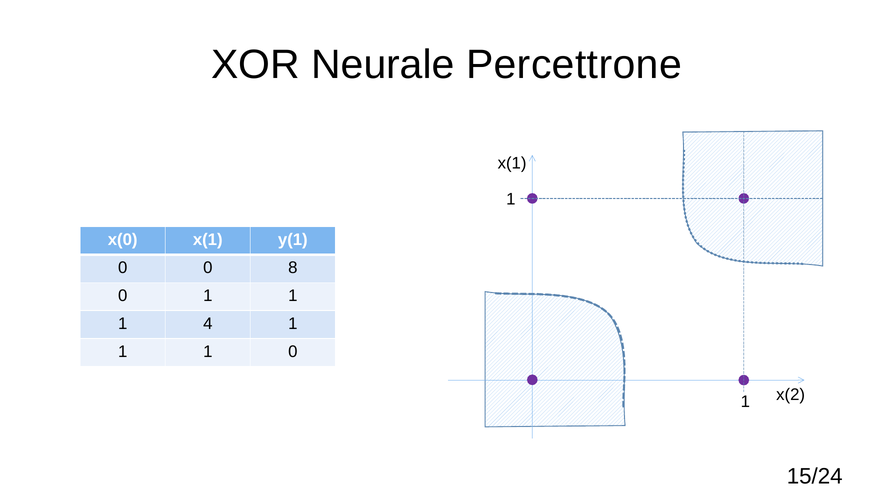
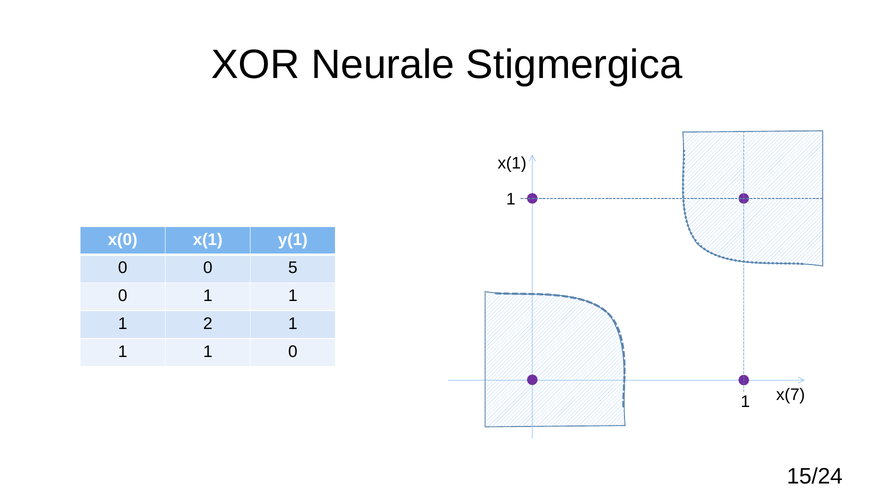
Percettrone: Percettrone -> Stigmergica (574, 65)
8: 8 -> 5 (293, 268)
4: 4 -> 2 (208, 324)
x(2: x(2 -> x(7 (791, 395)
